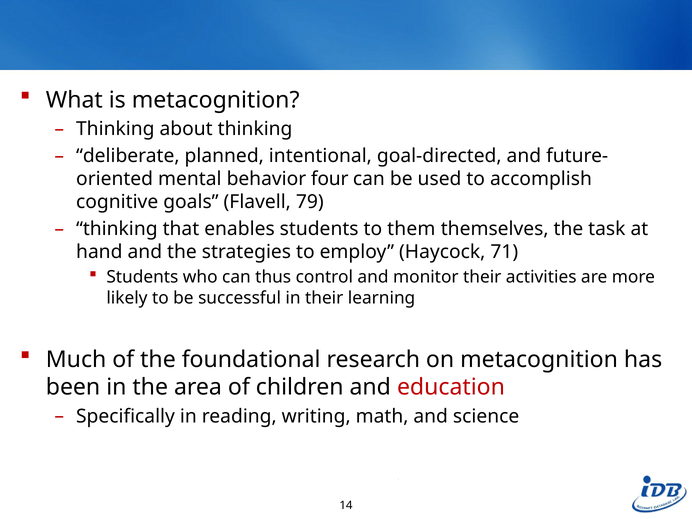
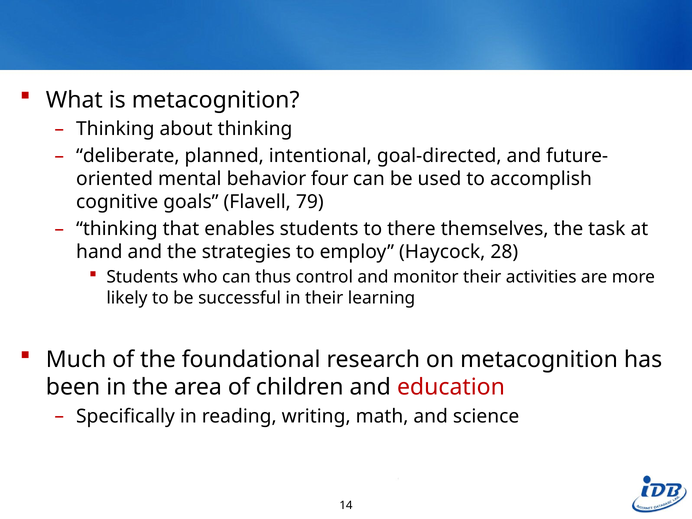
them: them -> there (411, 229)
71: 71 -> 28 (504, 252)
